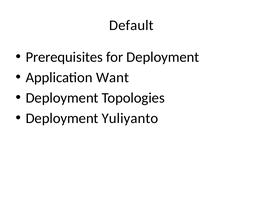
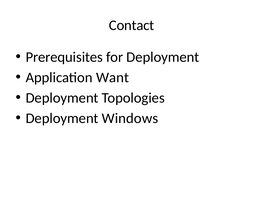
Default: Default -> Contact (132, 25)
Yuliyanto: Yuliyanto -> Windows (130, 118)
